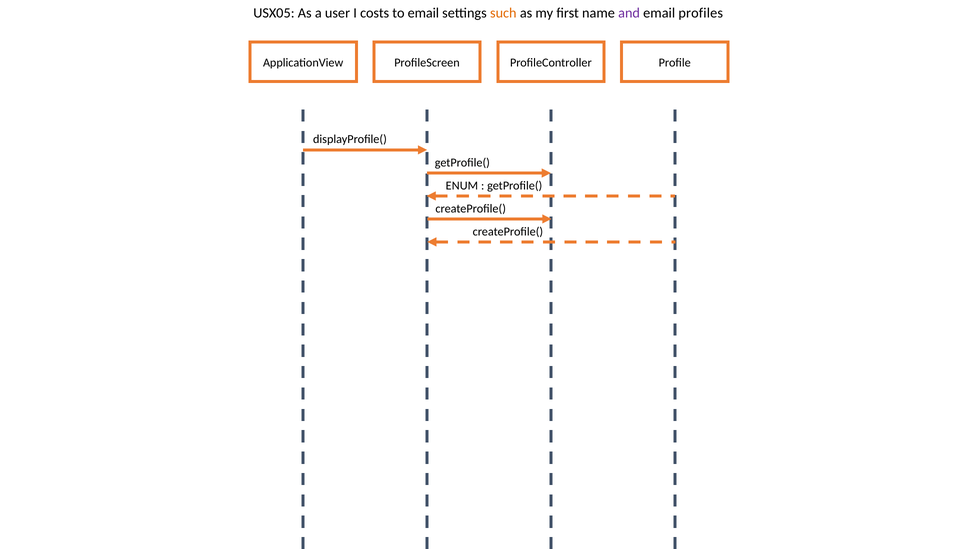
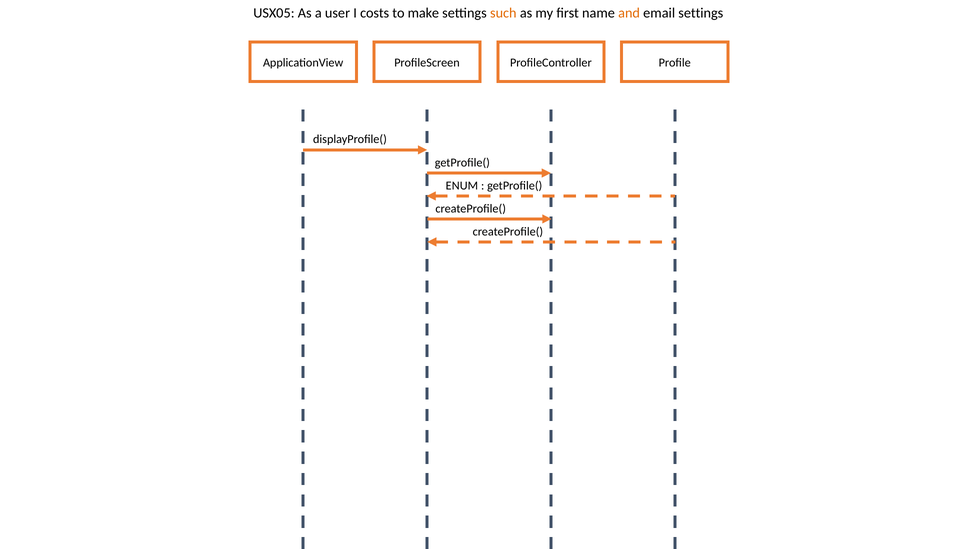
to email: email -> make (423, 13)
and colour: purple -> orange (629, 13)
email profiles: profiles -> settings (701, 13)
